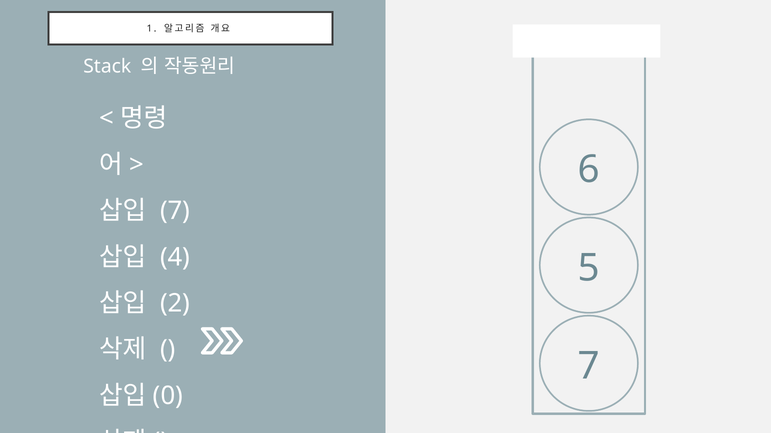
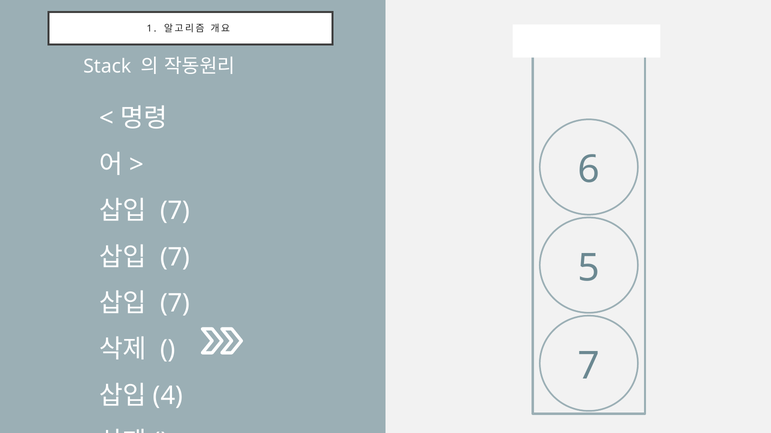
4: 4 -> 7 (175, 257)
2: 2 -> 7 (175, 304)
0: 0 -> 4 (168, 396)
